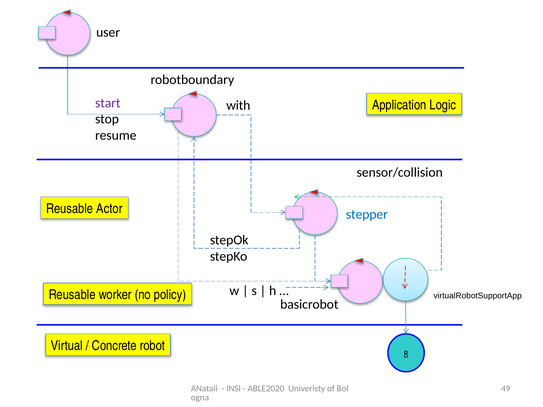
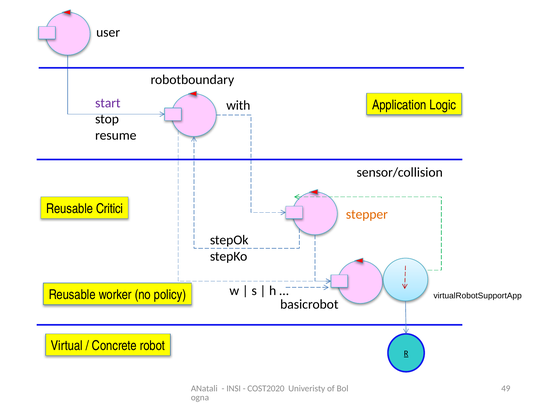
Actor: Actor -> Critici (110, 209)
stepper colour: blue -> orange (367, 215)
ABLE2020: ABLE2020 -> COST2020 (266, 389)
